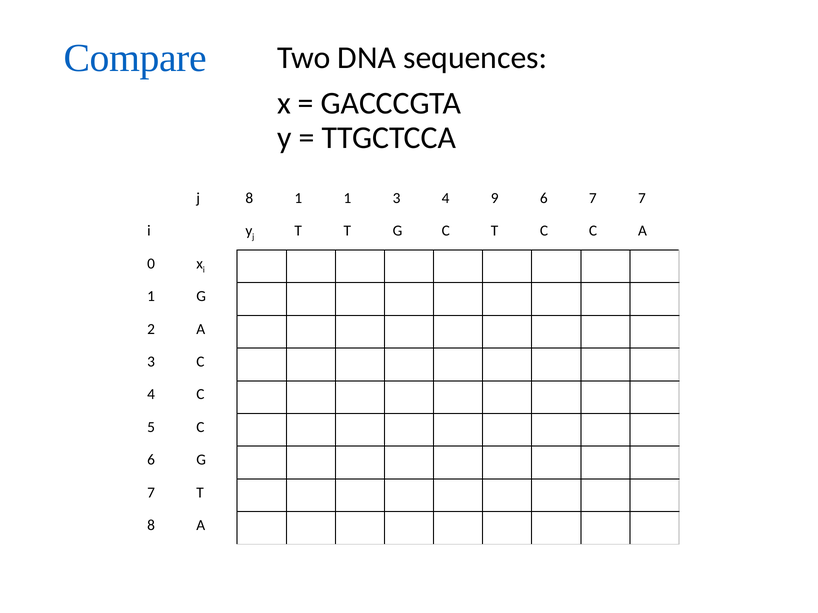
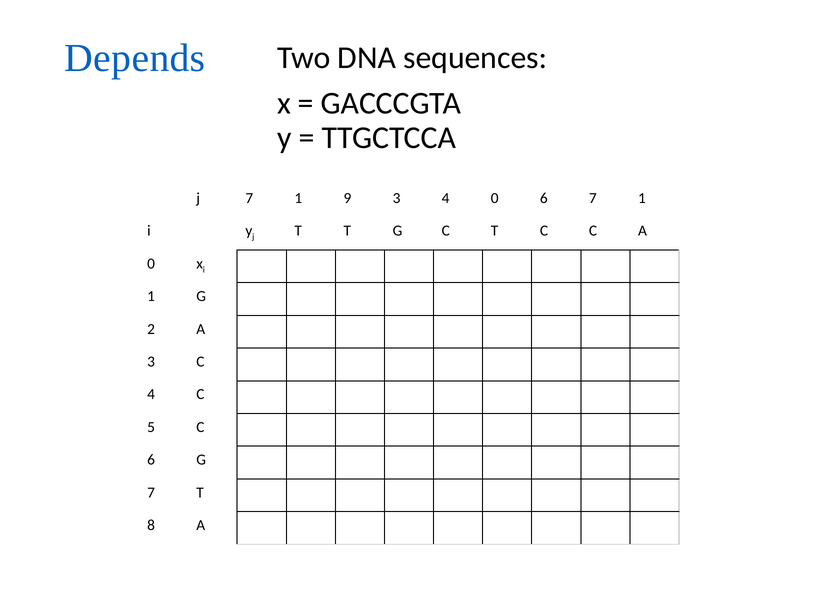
Compare: Compare -> Depends (135, 58)
j 8: 8 -> 7 (249, 198)
1 1: 1 -> 9 (347, 198)
4 9: 9 -> 0 (495, 198)
6 7 7: 7 -> 1 (642, 198)
